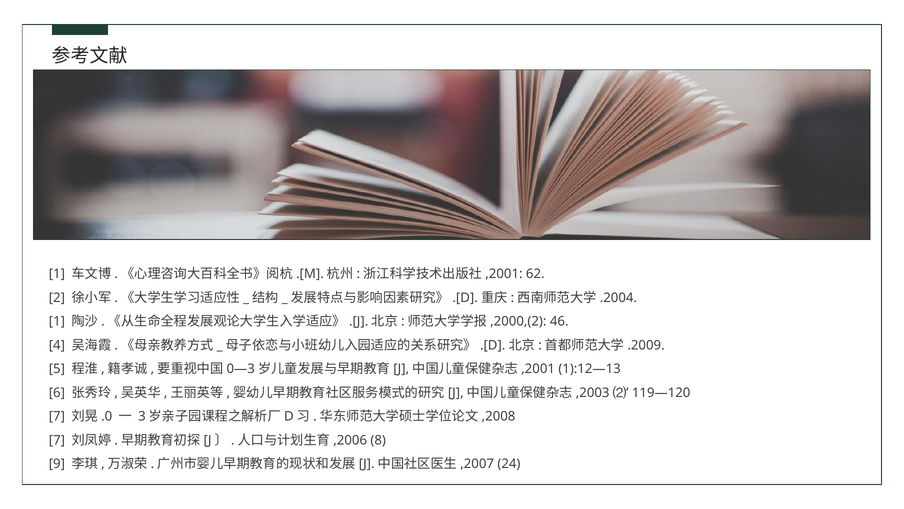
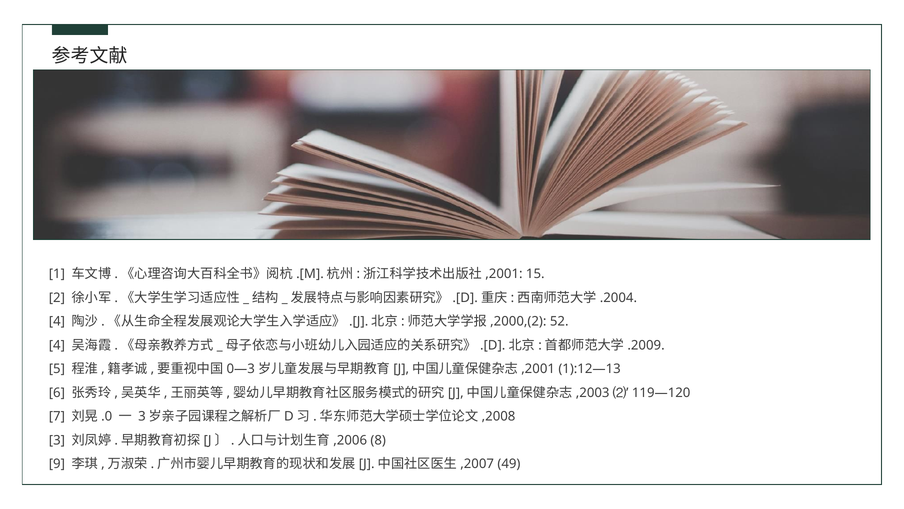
62: 62 -> 15 (535, 274)
1: 1 -> 4 (57, 321)
46: 46 -> 52 (559, 321)
7: 7 -> 3 (57, 440)
24: 24 -> 49 (509, 464)
